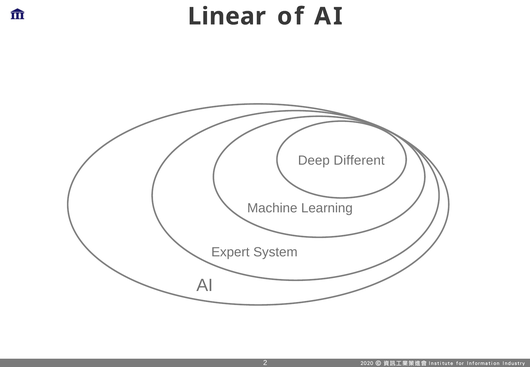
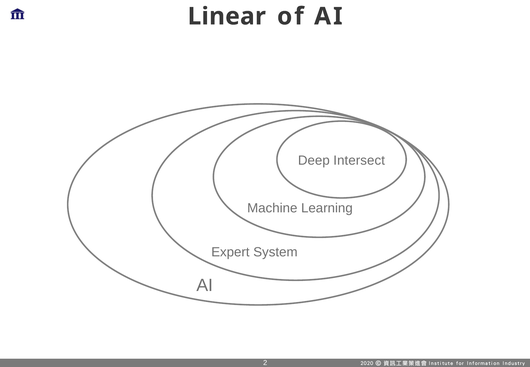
Different: Different -> Intersect (359, 160)
